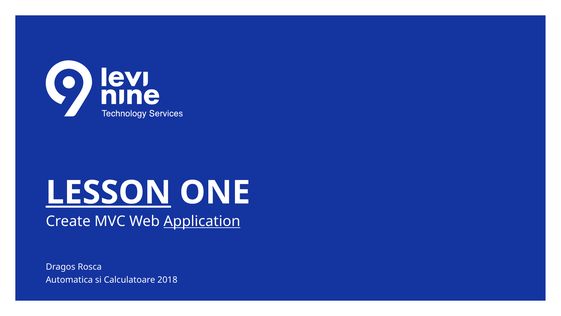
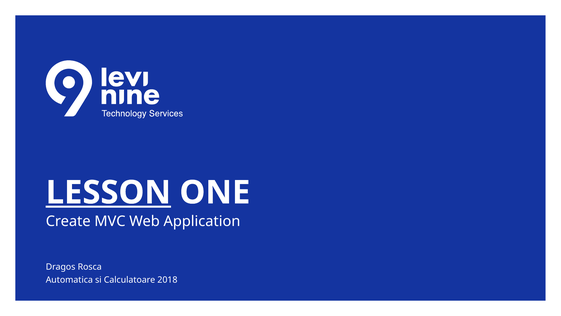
Application underline: present -> none (202, 221)
